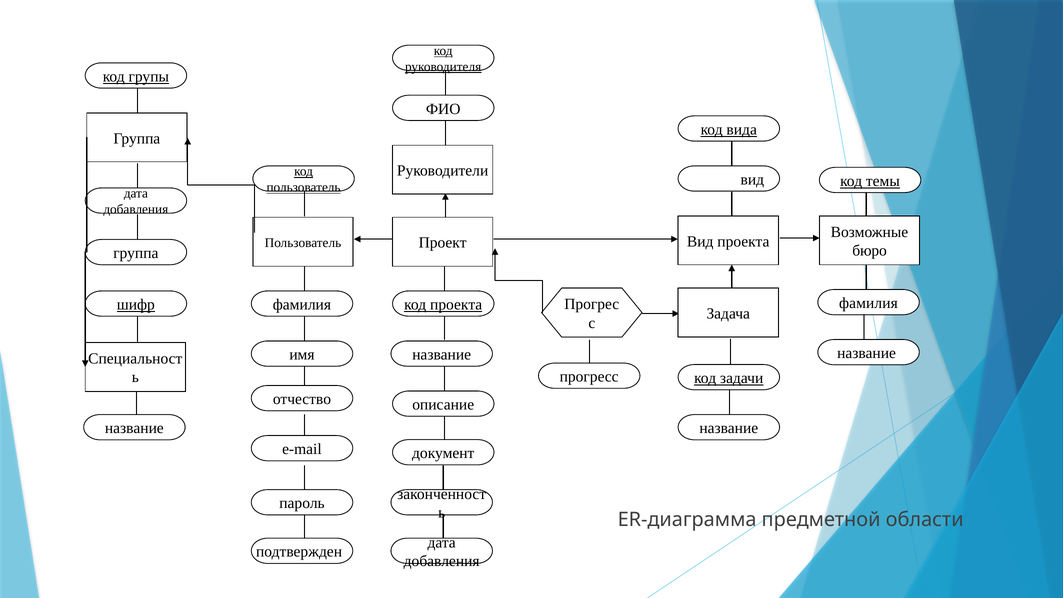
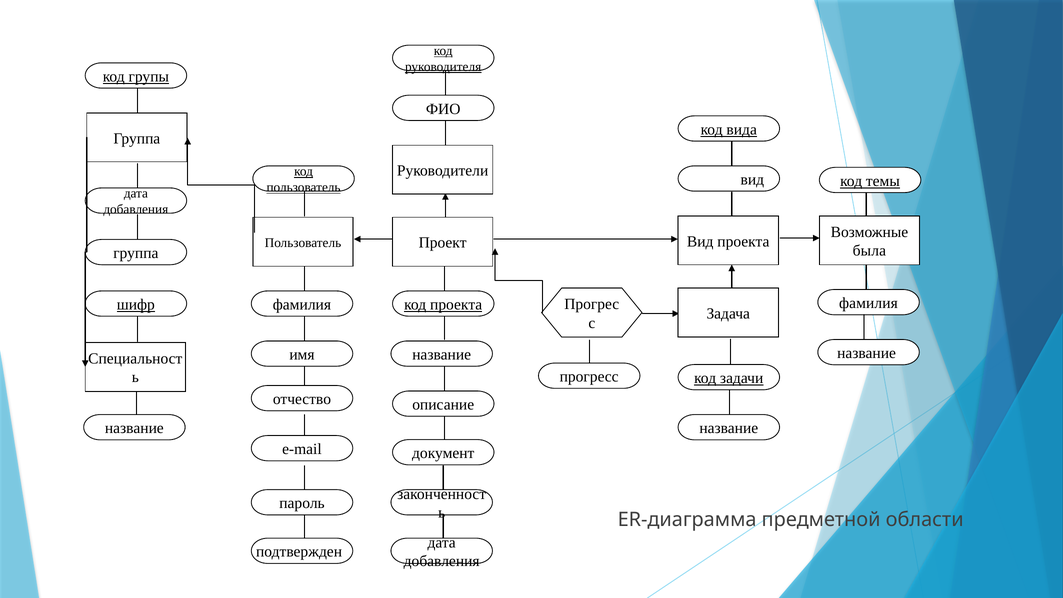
бюро: бюро -> была (869, 251)
